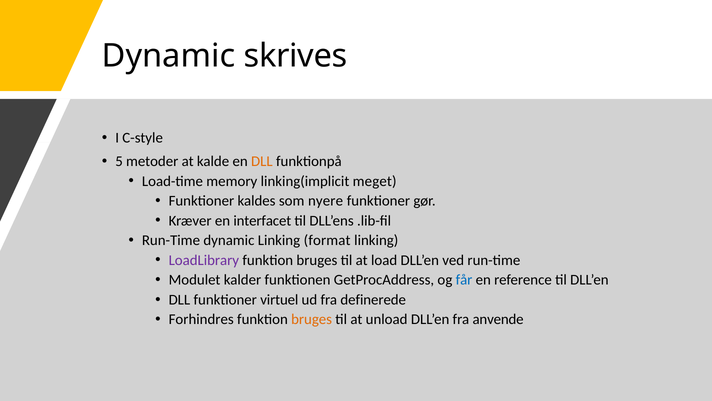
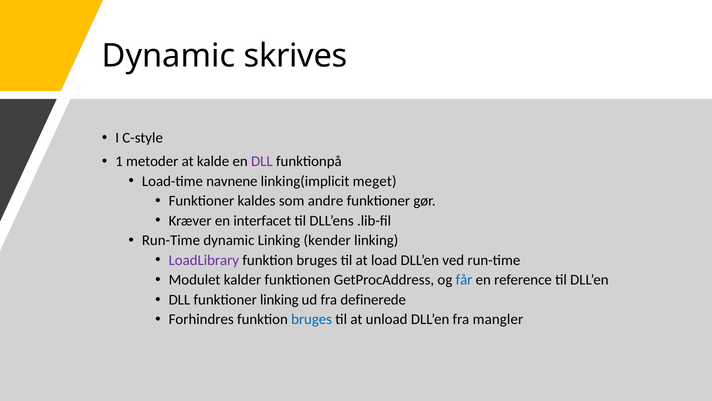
5: 5 -> 1 (119, 161)
DLL colour: orange -> purple (262, 161)
memory: memory -> navnene (232, 181)
nyere: nyere -> andre (326, 201)
format: format -> kender (327, 240)
funktioner virtuel: virtuel -> linking (279, 299)
bruges colour: orange -> blue (312, 319)
anvende: anvende -> mangler (498, 319)
